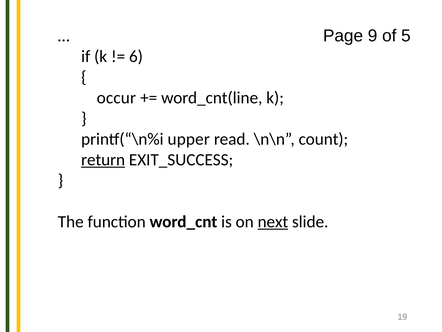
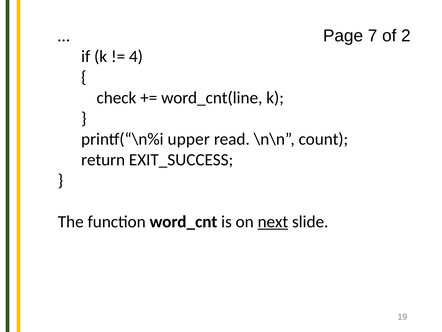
9: 9 -> 7 (373, 36)
5: 5 -> 2 (406, 36)
6: 6 -> 4 (136, 56)
occur: occur -> check (116, 98)
return underline: present -> none (103, 160)
